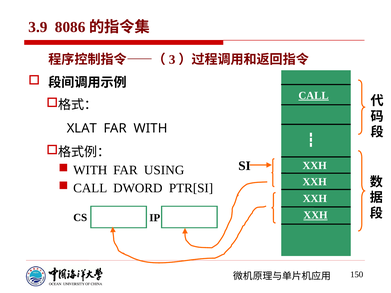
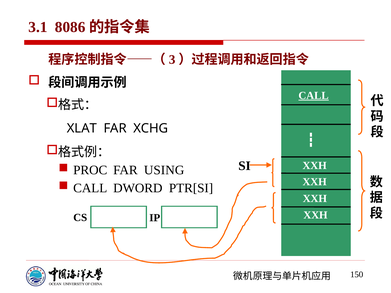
3.9: 3.9 -> 3.1 (38, 27)
FAR WITH: WITH -> XCHG (151, 128)
WITH: WITH -> PROC (90, 170)
XXH underline: present -> none (315, 215)
